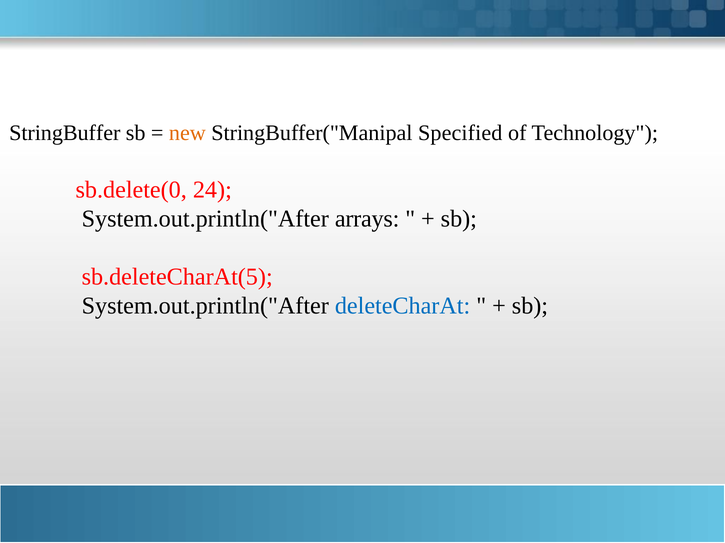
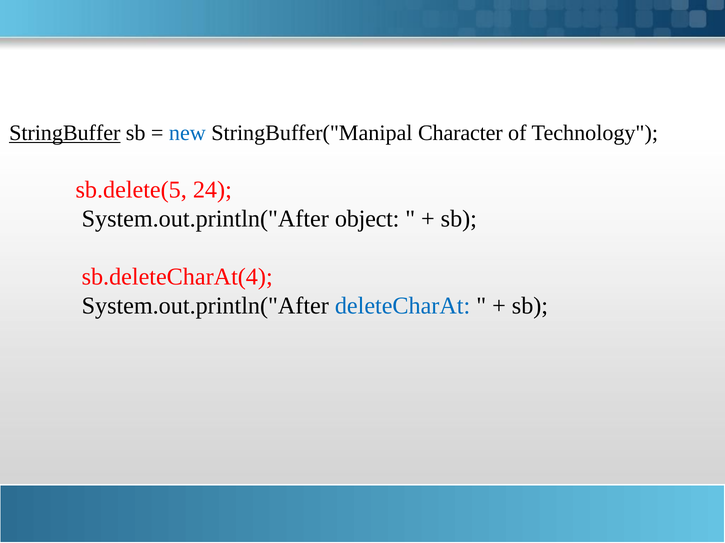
StringBuffer underline: none -> present (65, 133)
new colour: orange -> blue (187, 133)
Specified: Specified -> Character (460, 133)
sb.delete(0: sb.delete(0 -> sb.delete(5 (131, 190)
arrays: arrays -> object (367, 219)
sb.deleteCharAt(5: sb.deleteCharAt(5 -> sb.deleteCharAt(4 (177, 277)
